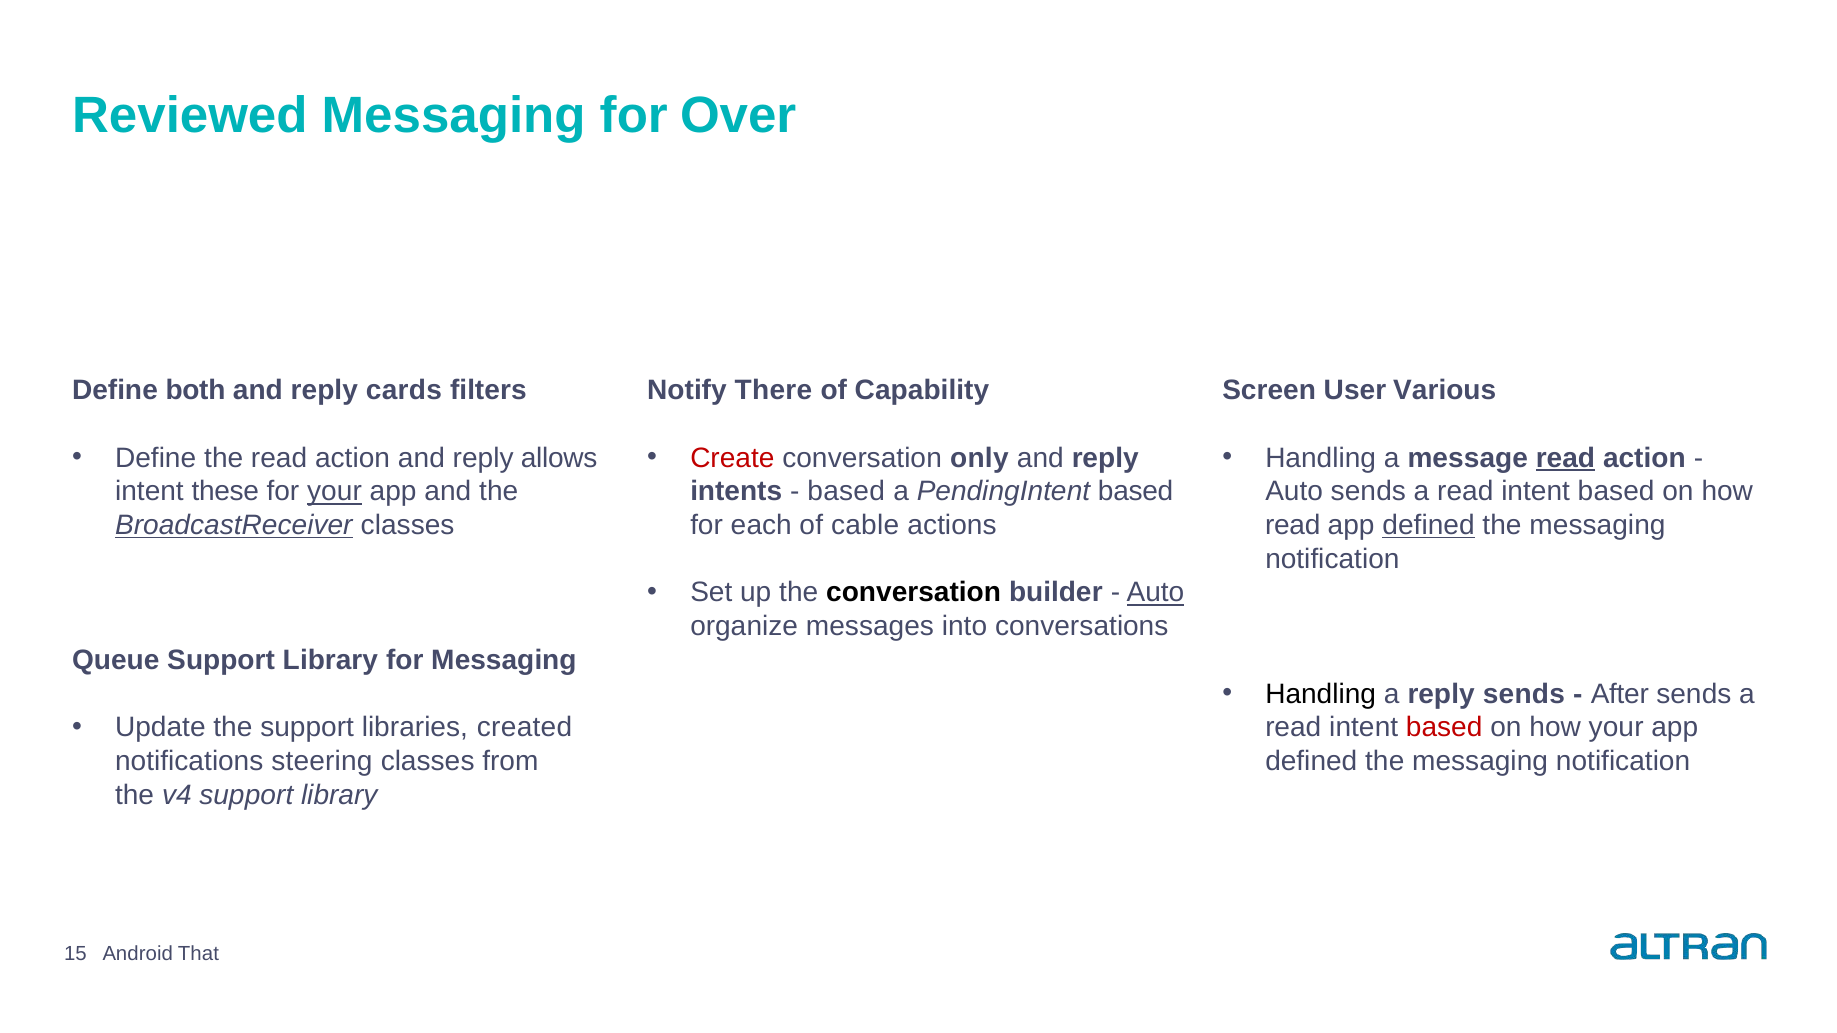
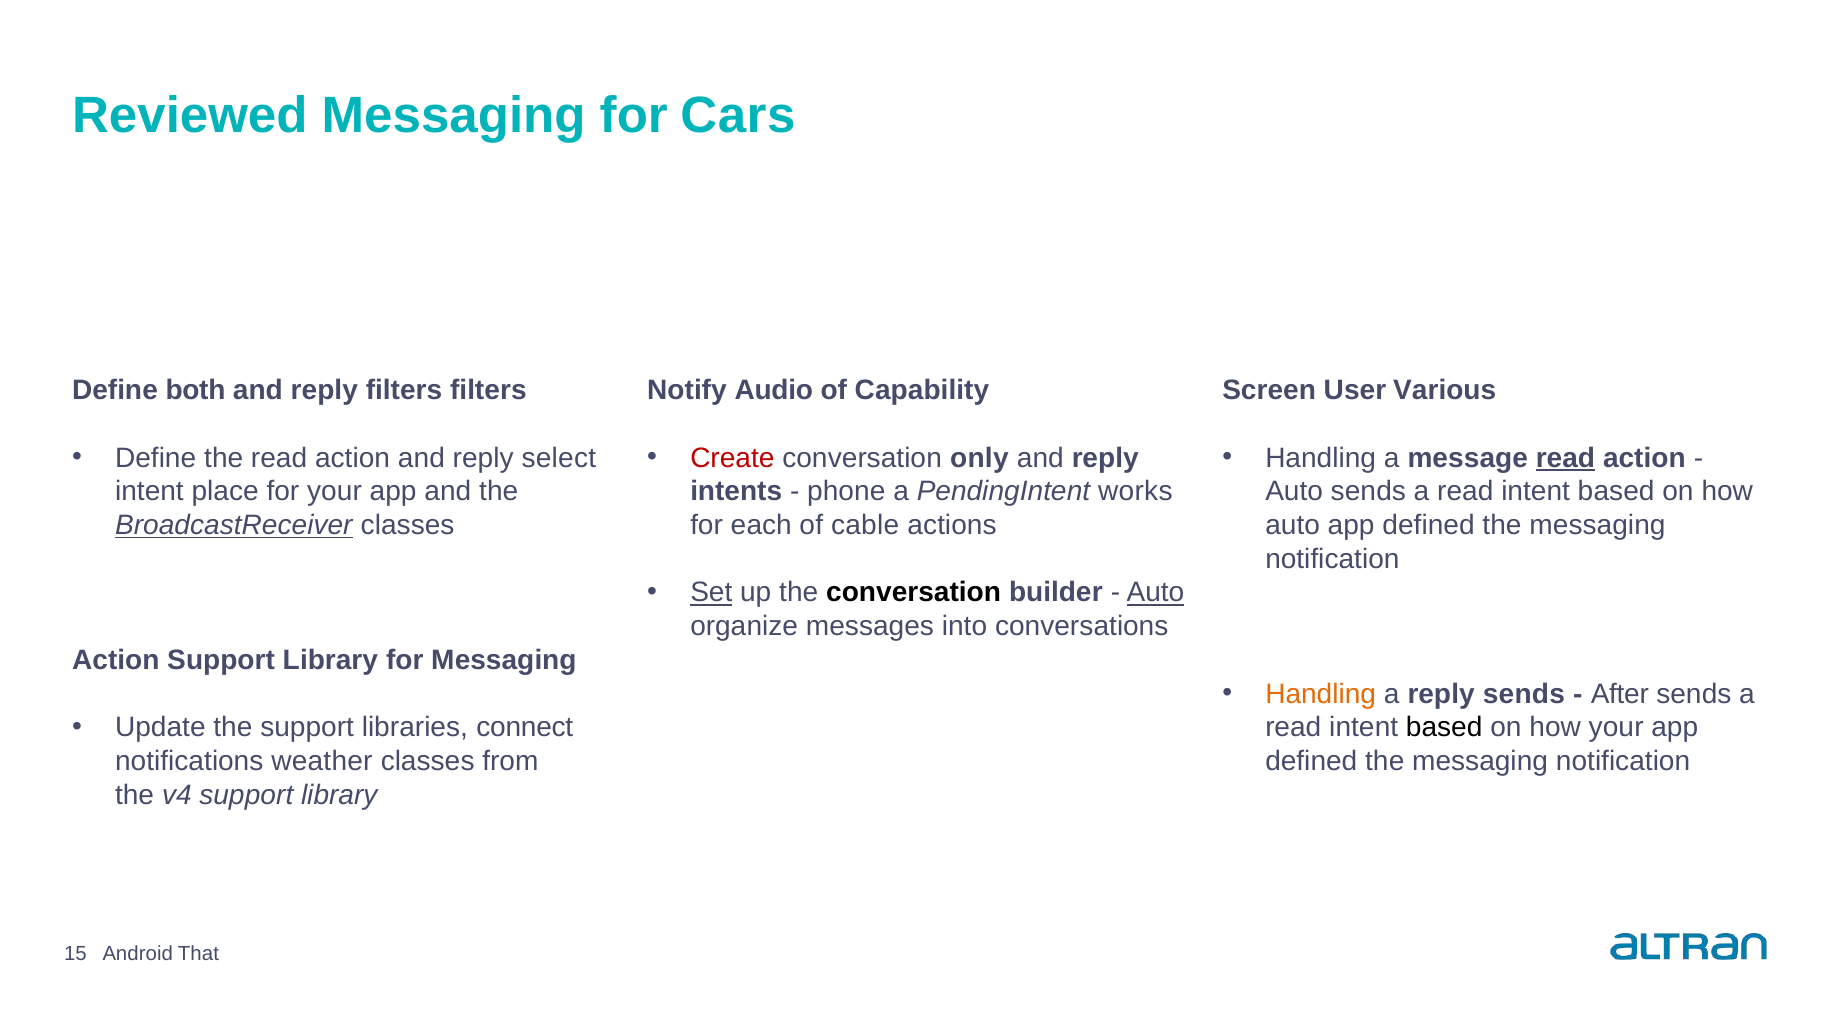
Over: Over -> Cars (738, 115)
reply cards: cards -> filters (404, 391)
There: There -> Audio (774, 391)
allows: allows -> select (559, 458)
these: these -> place (225, 492)
your underline: present -> none (335, 492)
based: based -> phone (846, 492)
PendingIntent based: based -> works (1135, 492)
read: read -> auto (1293, 525)
defined underline: present -> none (1429, 525)
Set underline: none -> present (711, 593)
Queue: Queue -> Action (116, 660)
Handling colour: black -> orange (1321, 694)
created: created -> connect (525, 728)
based colour: red -> black (1444, 728)
steering: steering -> weather (322, 761)
